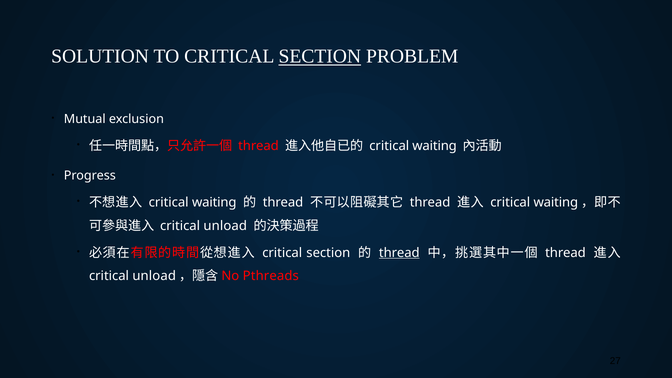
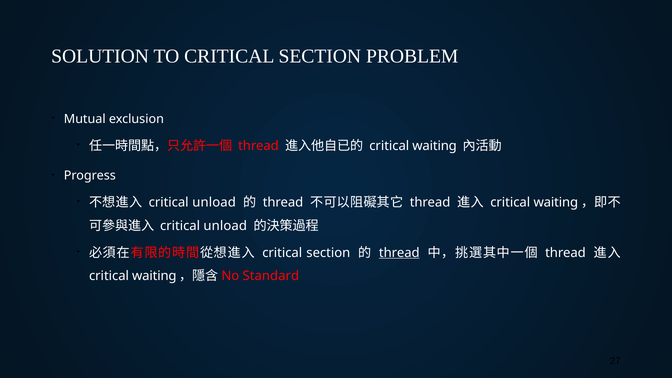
SECTION underline: present -> none (320, 56)
waiting: waiting -> unload (214, 202)
unload: unload -> waiting (154, 276)
Pthreads: Pthreads -> Standard (271, 276)
